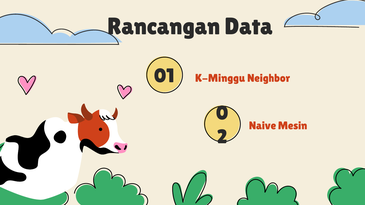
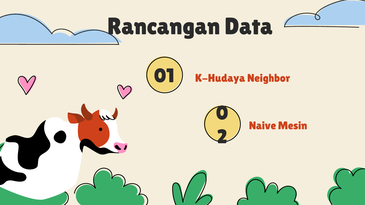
K-Minggu: K-Minggu -> K-Hudaya (220, 78)
